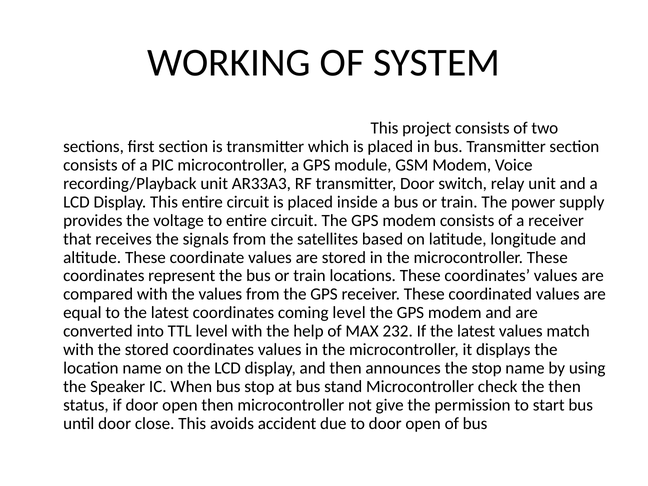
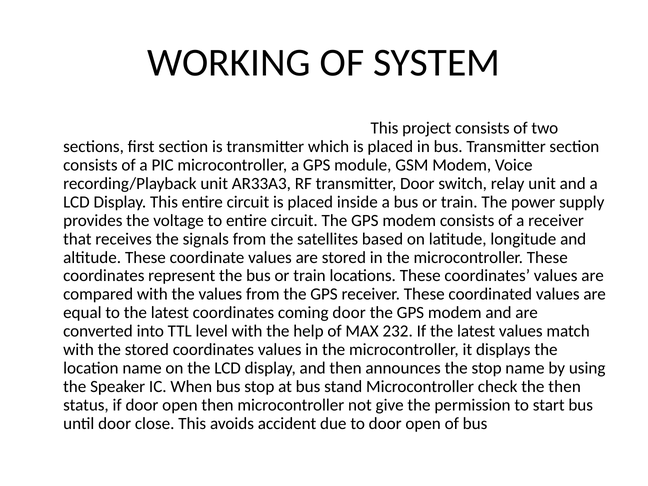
coming level: level -> door (349, 313)
